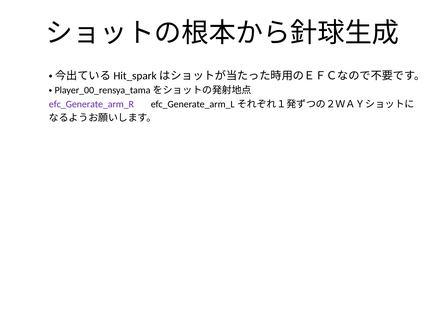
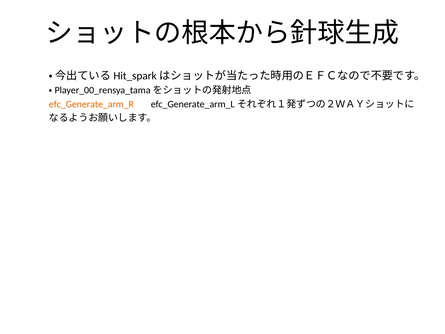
efc_Generate_arm_R colour: purple -> orange (91, 104)
